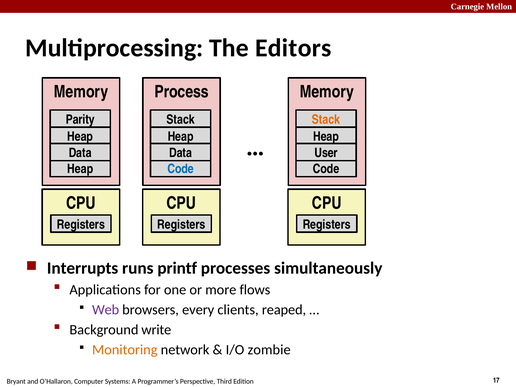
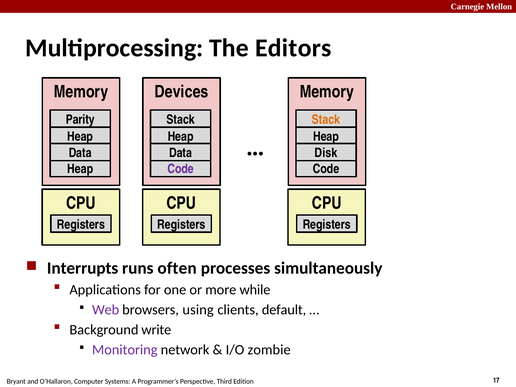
Process: Process -> Devices (181, 92)
User: User -> Disk (326, 153)
Code colour: blue -> purple (181, 169)
printf: printf -> often (177, 268)
flows: flows -> while (255, 290)
every: every -> using (198, 310)
reaped: reaped -> default (284, 310)
Monitoring colour: orange -> purple (125, 350)
